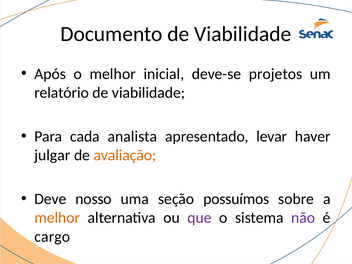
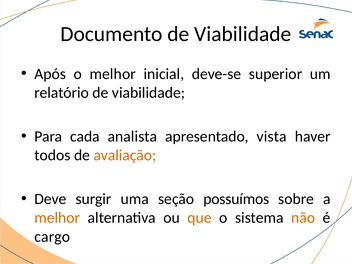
projetos: projetos -> superior (276, 74)
levar: levar -> vista (272, 136)
julgar: julgar -> todos (52, 155)
nosso: nosso -> surgir (94, 199)
que colour: purple -> orange (199, 218)
não colour: purple -> orange (303, 218)
